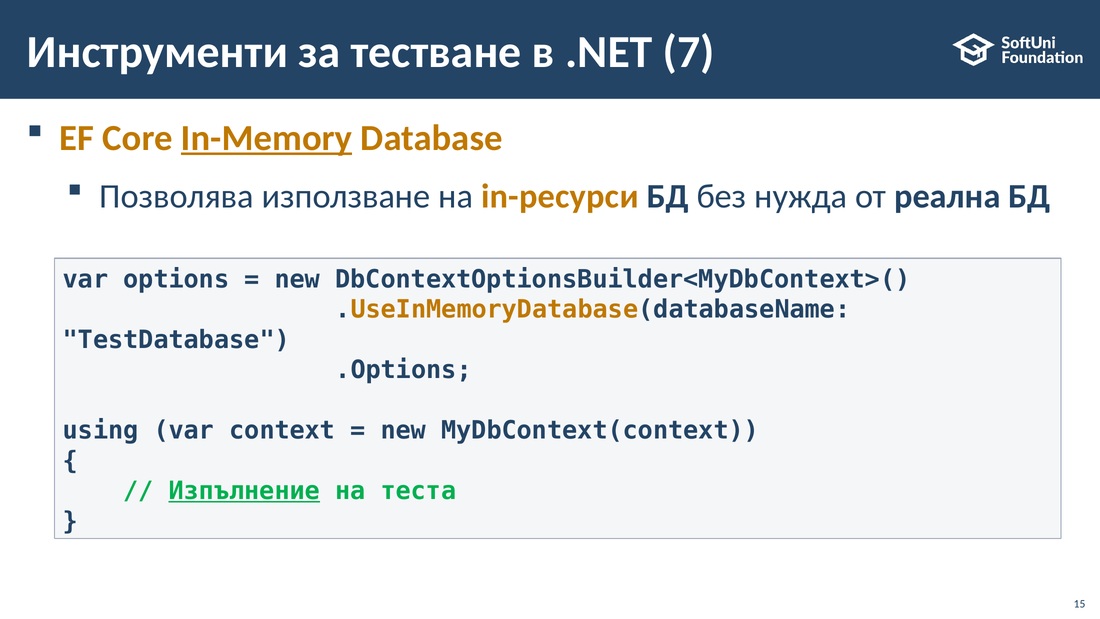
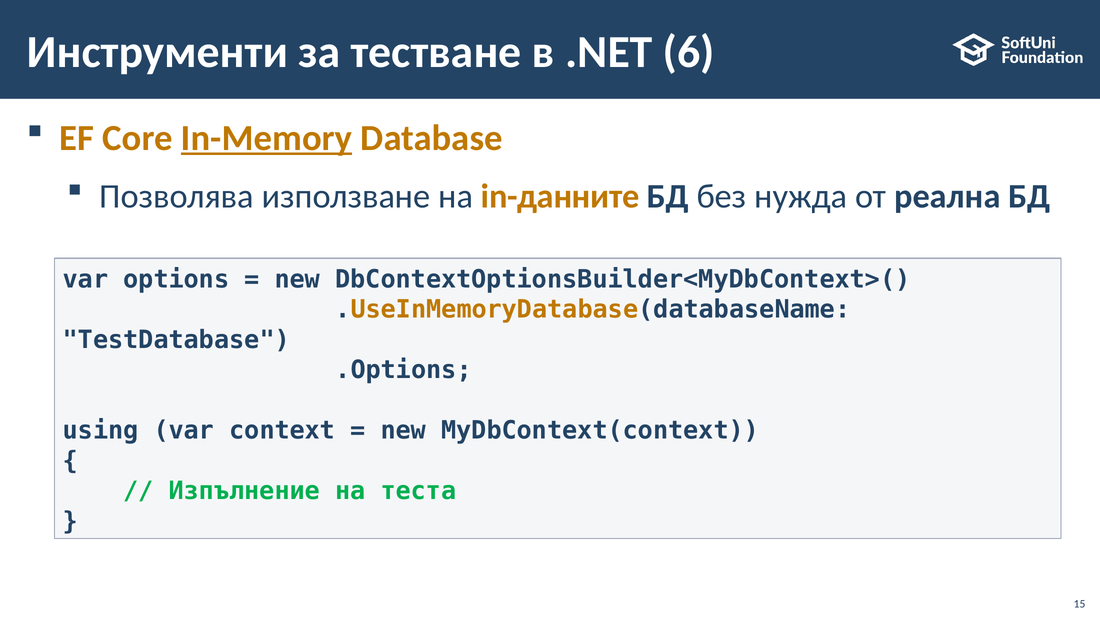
7: 7 -> 6 (689, 52)
in-ресурси: in-ресурси -> in-данните (560, 196)
Изпълнение underline: present -> none (244, 491)
